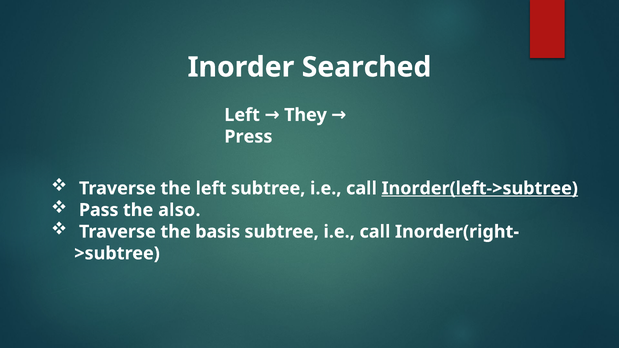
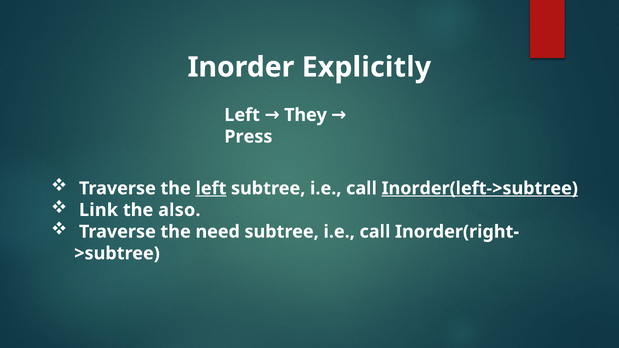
Searched: Searched -> Explicitly (366, 67)
left underline: none -> present (211, 188)
Pass: Pass -> Link (98, 210)
basis: basis -> need (218, 232)
